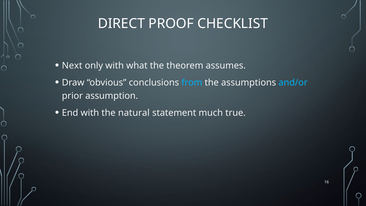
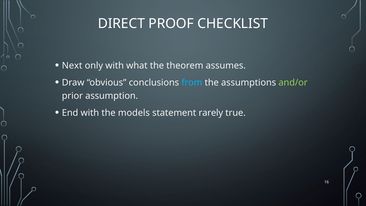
and/or colour: light blue -> light green (293, 83)
natural: natural -> models (134, 113)
much: much -> rarely (211, 113)
